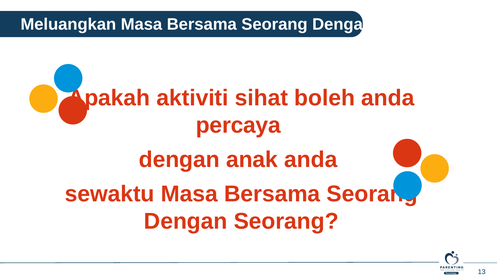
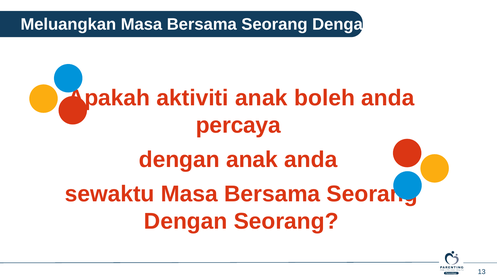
aktiviti sihat: sihat -> anak (261, 98)
